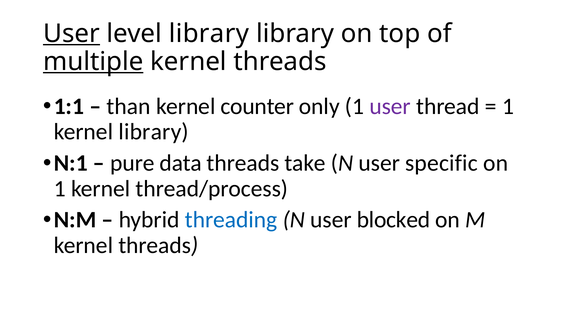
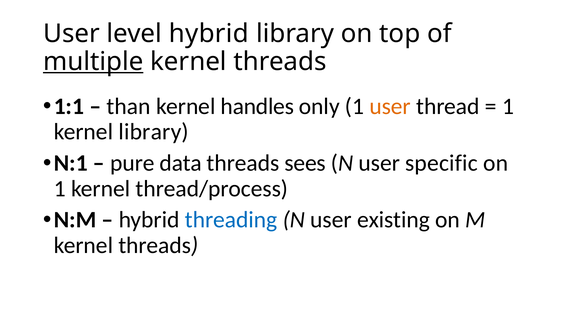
User underline: present -> none (72, 34)
level library: library -> hybrid (209, 34)
counter: counter -> handles (257, 107)
user colour: purple -> orange (390, 107)
take: take -> sees (305, 163)
blocked: blocked -> existing (393, 220)
